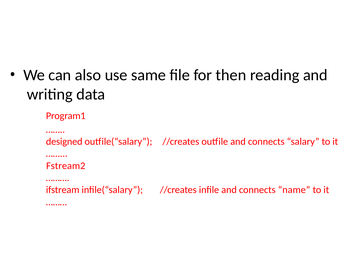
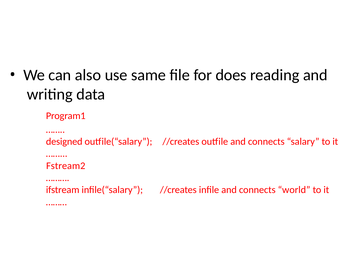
then: then -> does (231, 75)
name: name -> world (294, 190)
